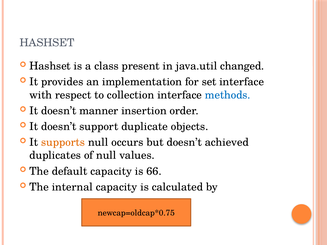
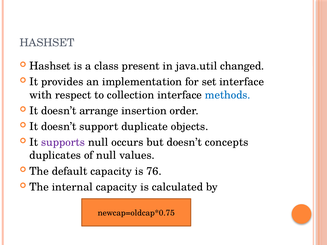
manner: manner -> arrange (99, 111)
supports colour: orange -> purple (63, 142)
achieved: achieved -> concepts (227, 142)
66: 66 -> 76 (154, 171)
